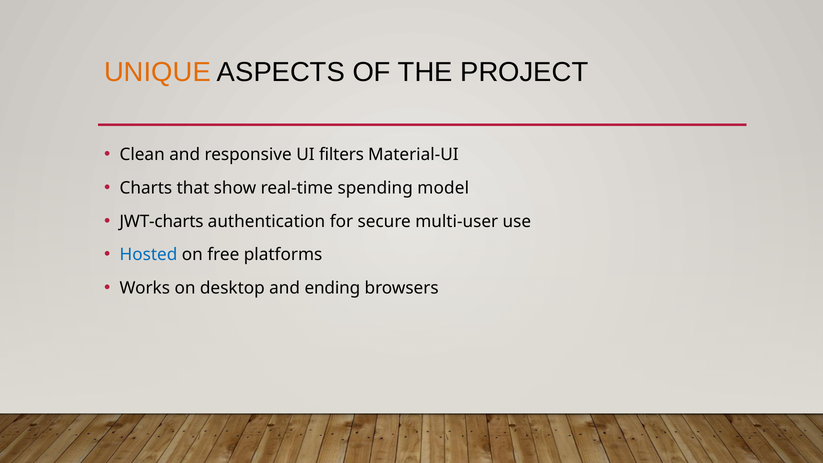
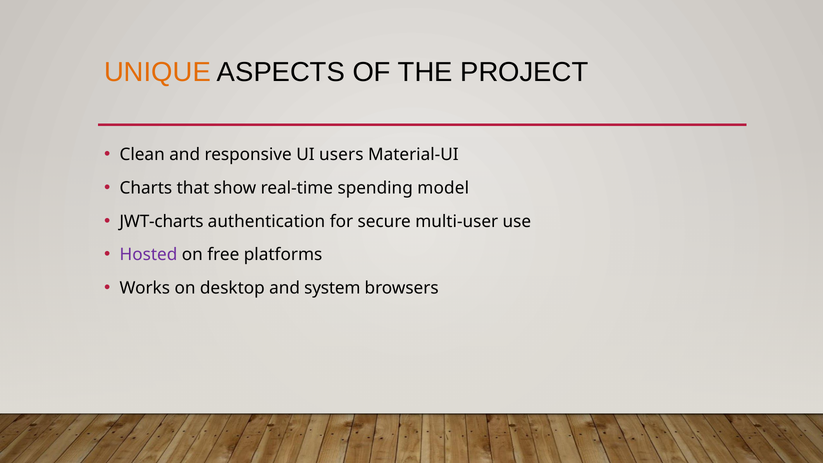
filters: filters -> users (341, 155)
Hosted colour: blue -> purple (148, 255)
ending: ending -> system (332, 288)
